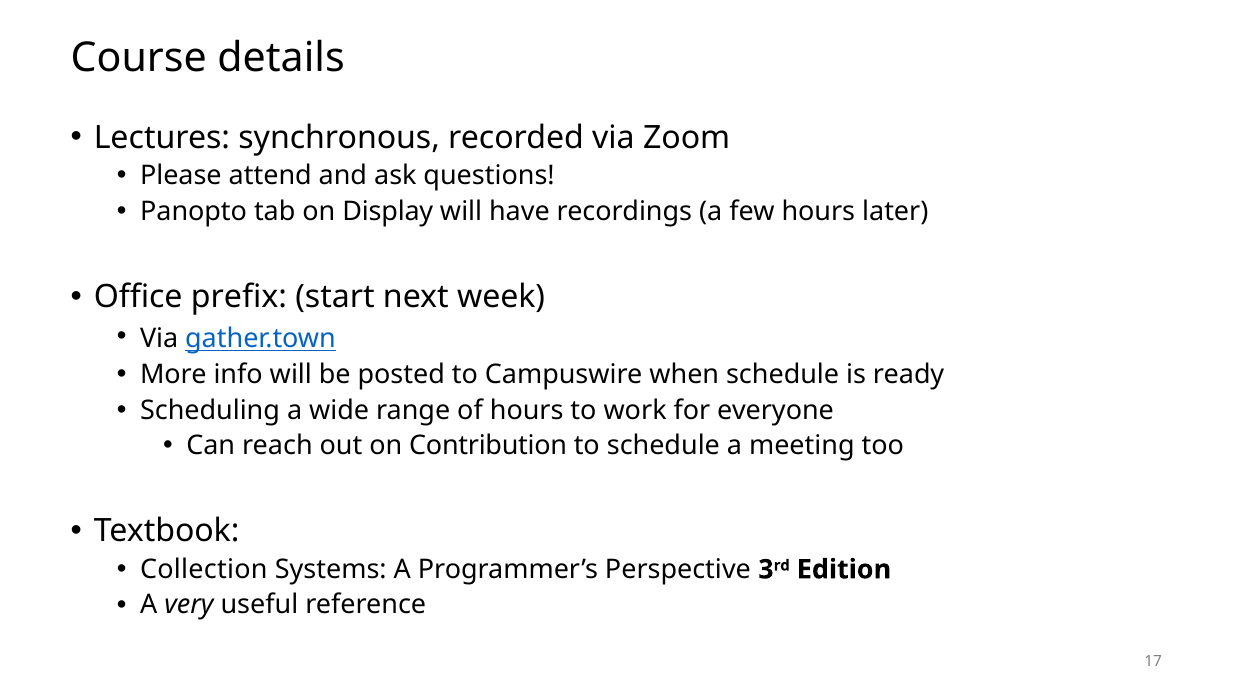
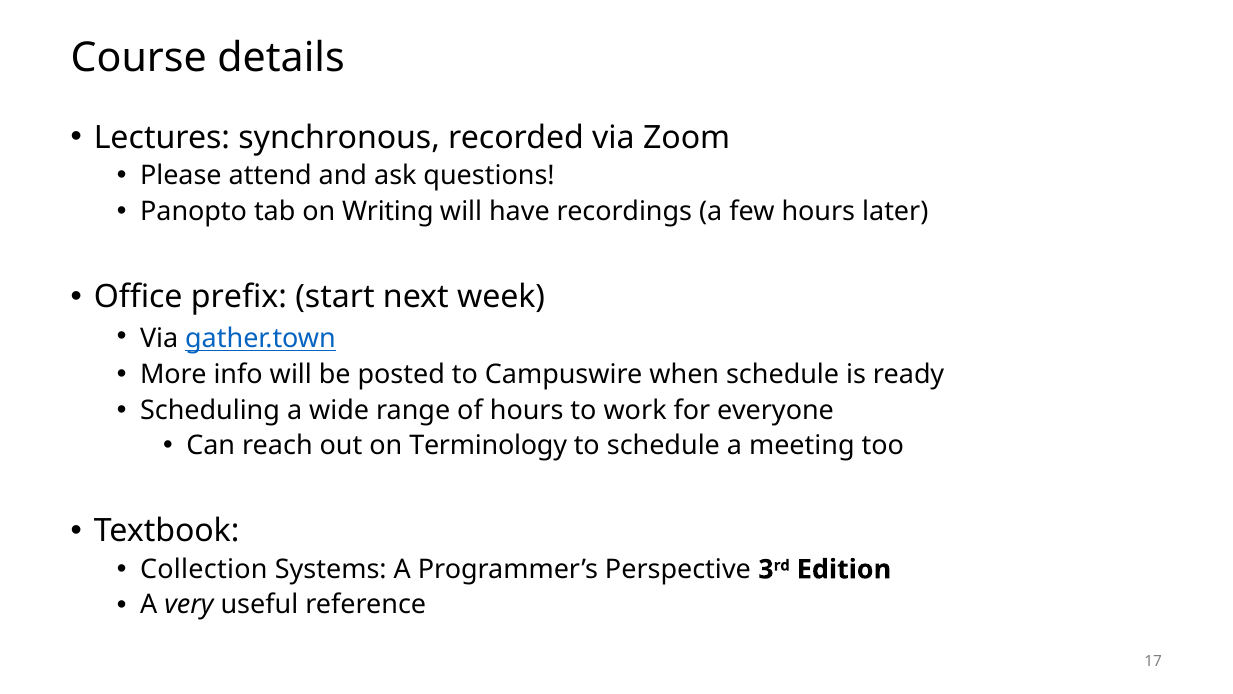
Display: Display -> Writing (388, 211)
Contribution: Contribution -> Terminology (488, 445)
